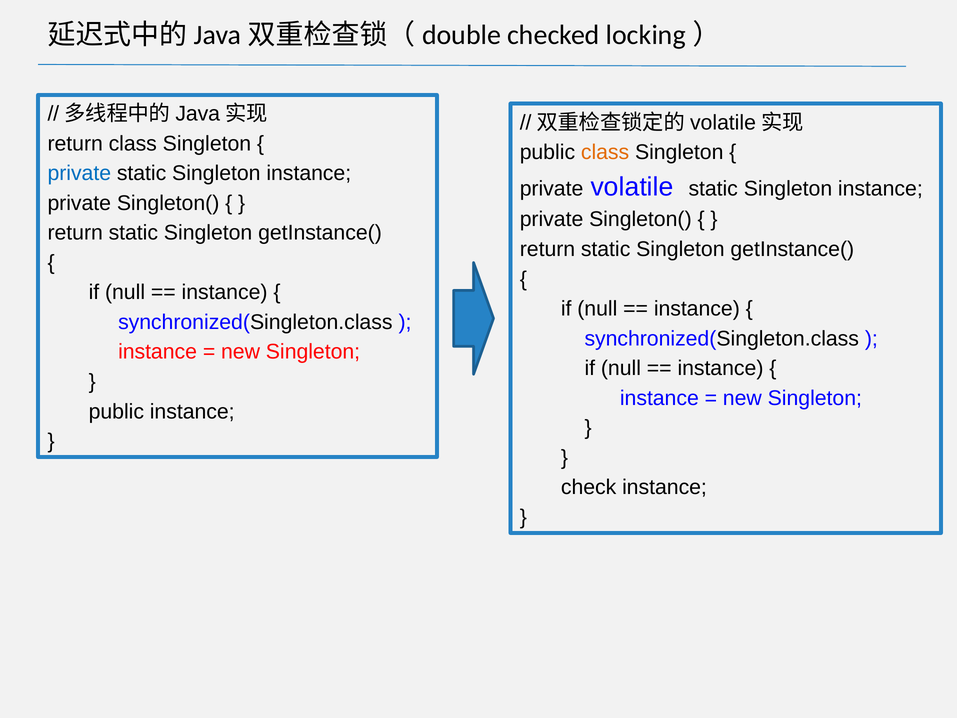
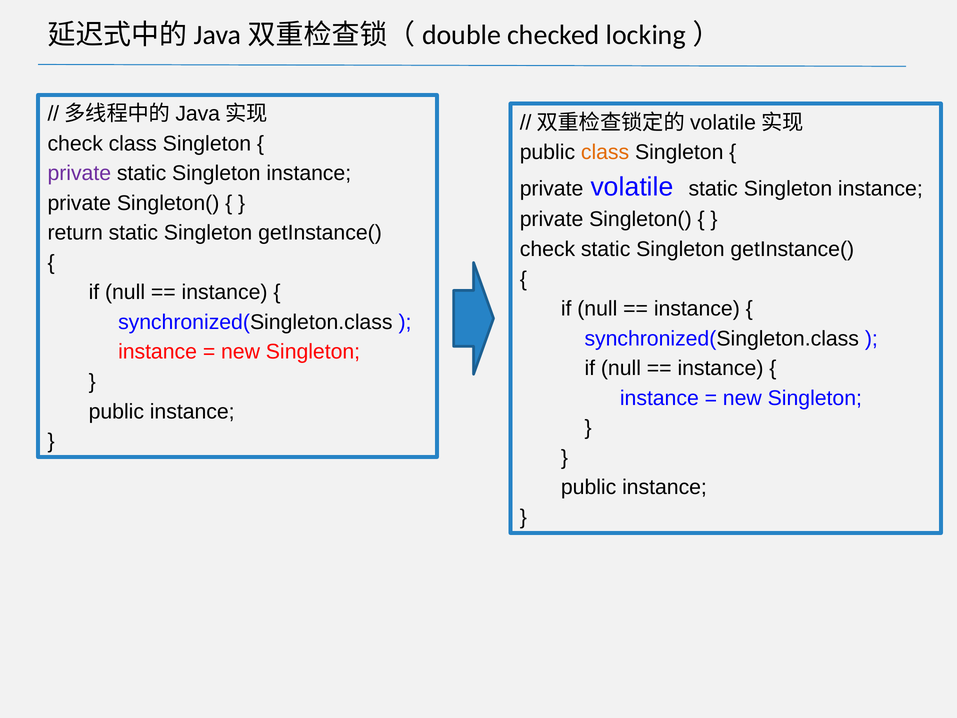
return: return -> check (75, 143)
private colour: blue -> purple (79, 173)
return: return -> check (547, 249)
check: check -> public (589, 487)
